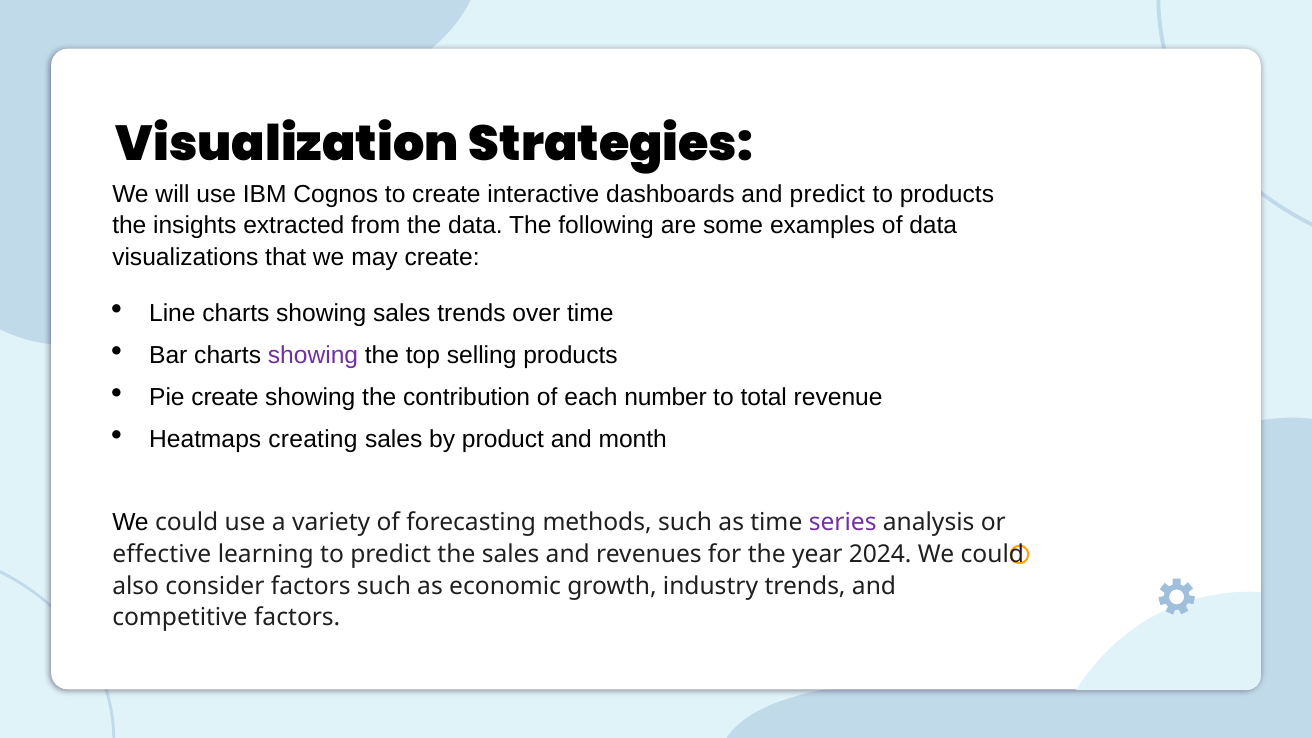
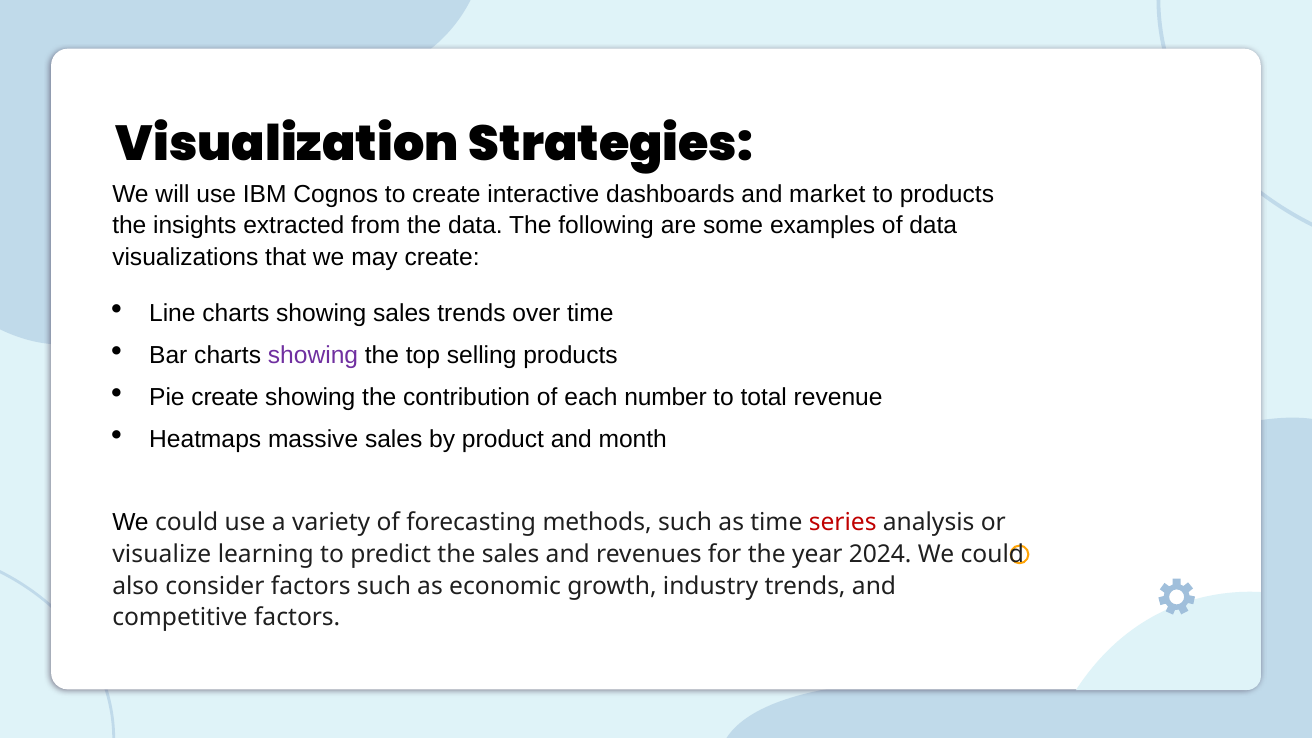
and predict: predict -> market (827, 194)
creating: creating -> massive (313, 439)
series colour: purple -> red (843, 523)
effective: effective -> visualize (162, 554)
